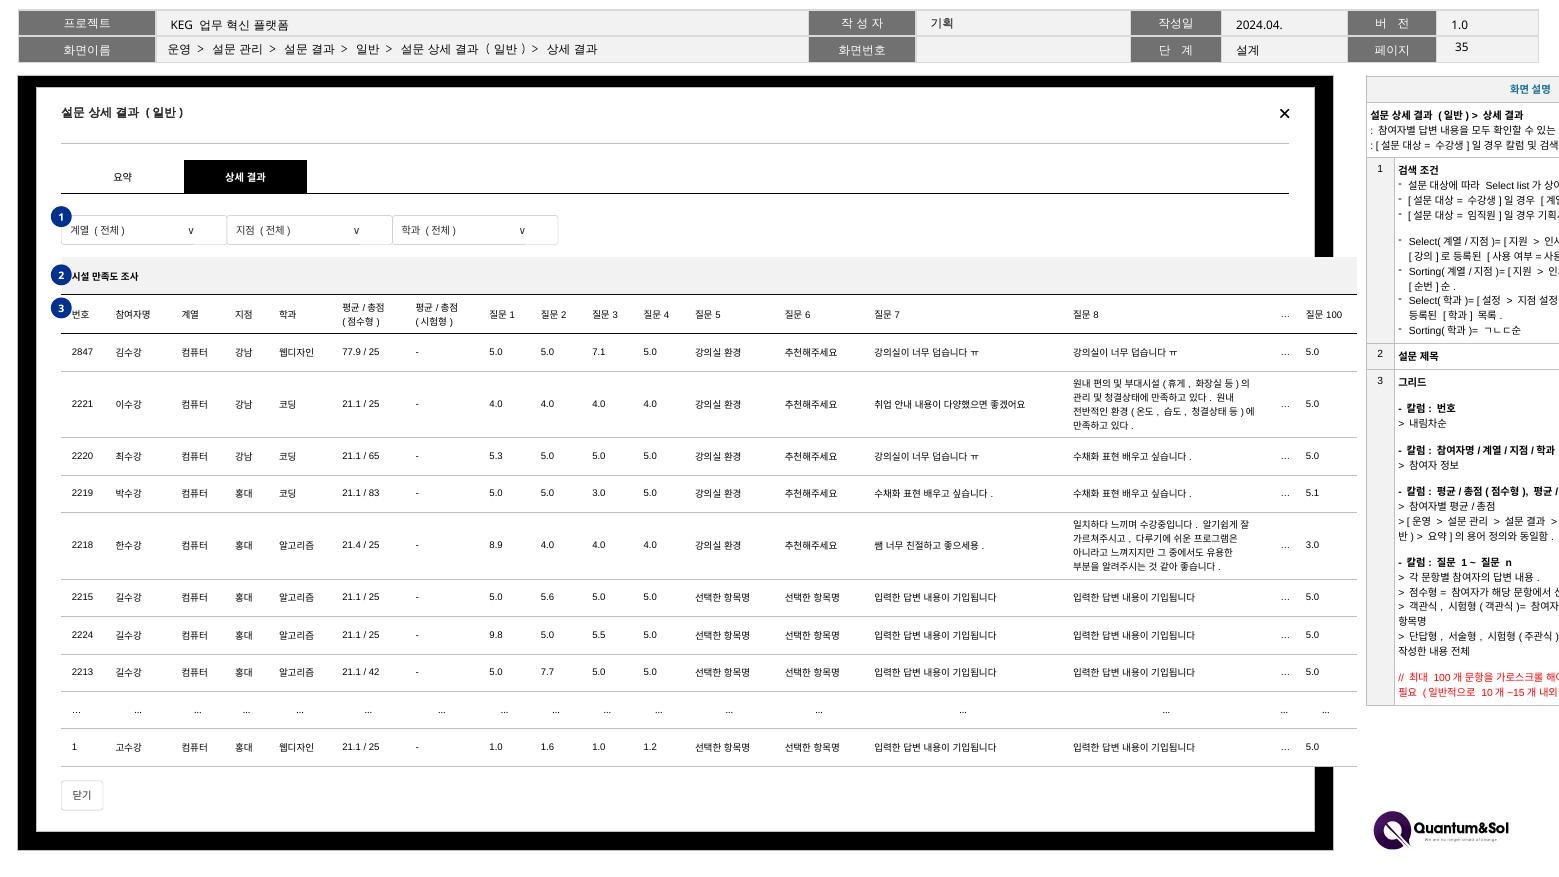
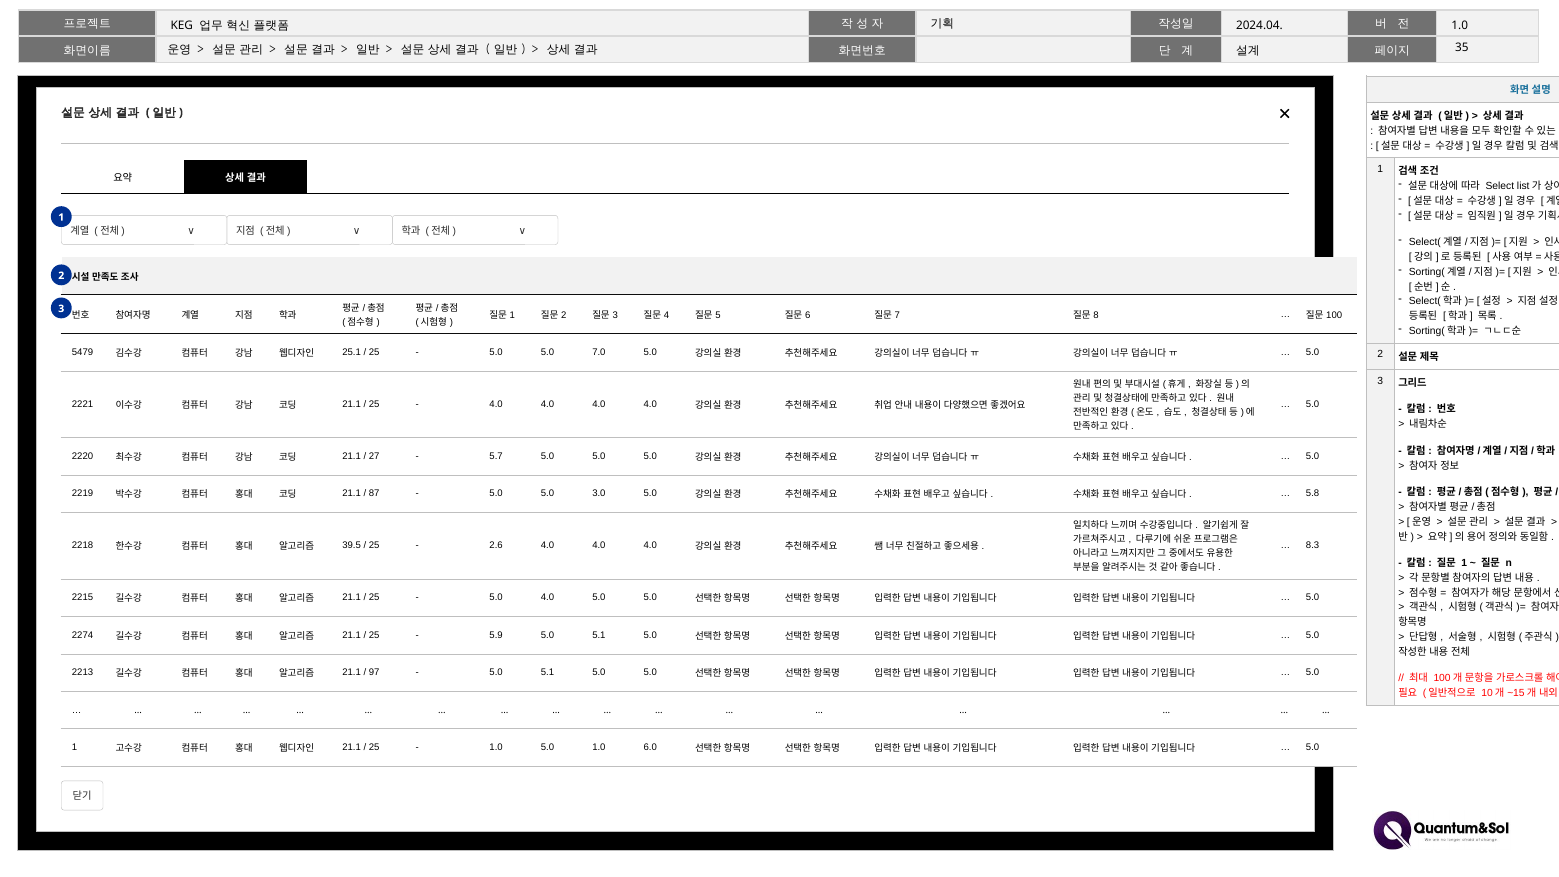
2847: 2847 -> 5479 (83, 352)
77.9: 77.9 -> 25.1 (352, 352)
7.1: 7.1 -> 7.0 (599, 352)
65: 65 -> 27 (374, 456)
5.3: 5.3 -> 5.7 (496, 456)
83: 83 -> 87 (374, 494)
5.1: 5.1 -> 5.8 (1313, 494)
21.4: 21.4 -> 39.5 (352, 546)
8.9: 8.9 -> 2.6 (496, 546)
3.0: 3.0 -> 8.3 (1313, 546)
5.0 5.6: 5.6 -> 4.0 (547, 598)
2224: 2224 -> 2274 (83, 635)
9.8: 9.8 -> 5.9 (496, 635)
5.5: 5.5 -> 5.1 (599, 635)
42: 42 -> 97 (374, 672)
7.7: 7.7 -> 5.1 (547, 672)
1.0 1.6: 1.6 -> 5.0 (547, 747)
1.2: 1.2 -> 6.0 (650, 747)
